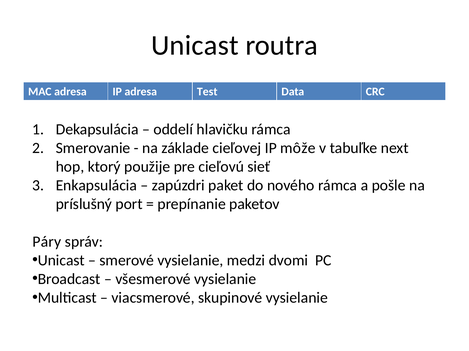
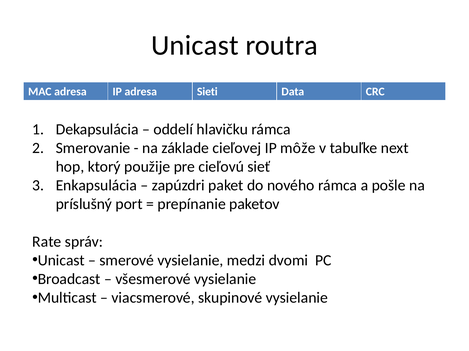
Test: Test -> Sieti (207, 92)
Páry: Páry -> Rate (47, 242)
